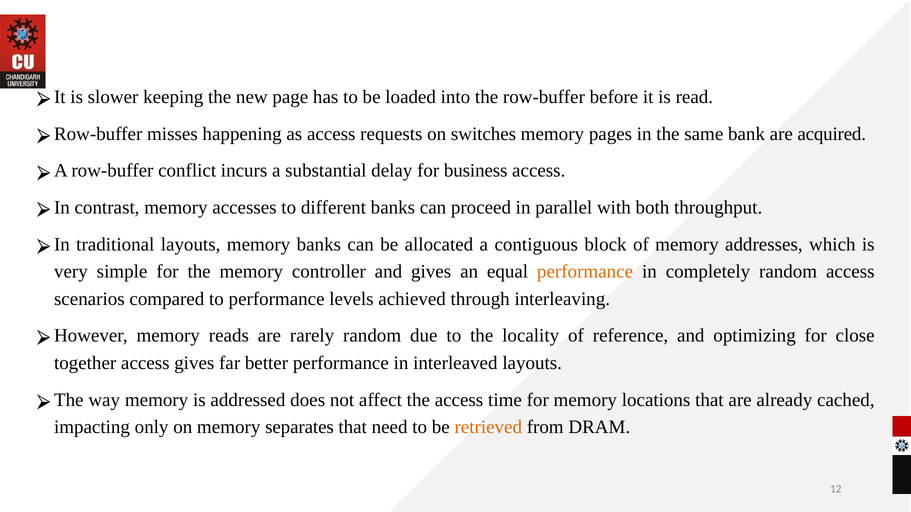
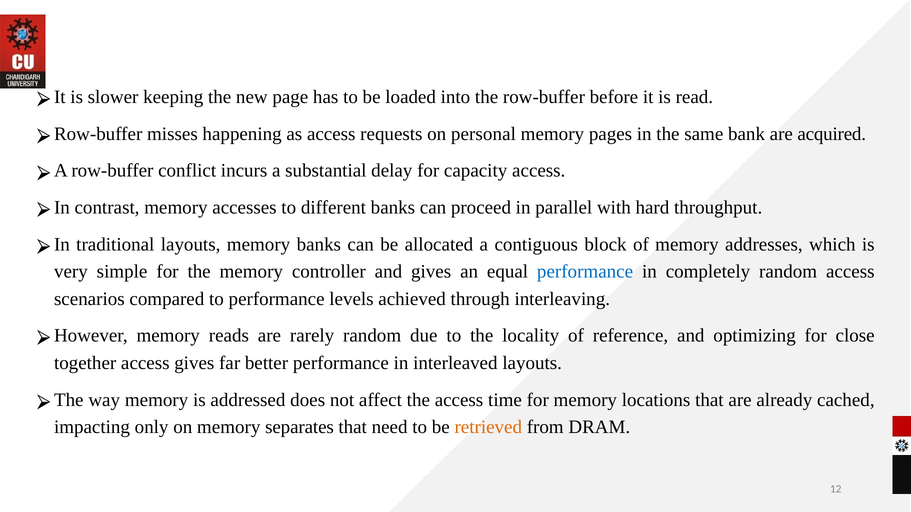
switches: switches -> personal (483, 134)
business: business -> capacity (476, 171)
both: both -> hard (652, 208)
performance colour: orange -> blue (585, 272)
